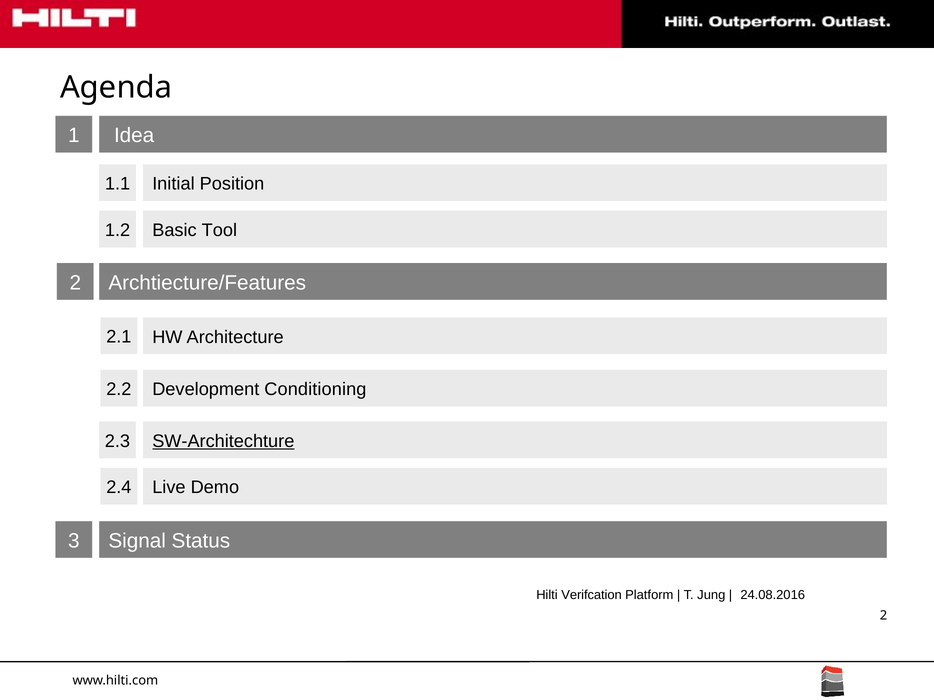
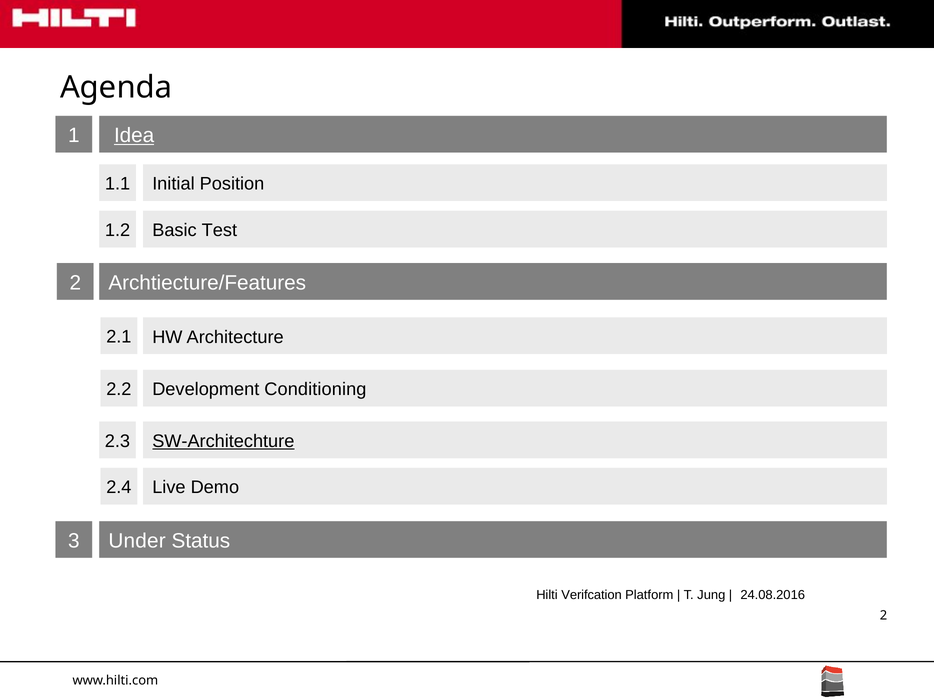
Idea underline: none -> present (134, 136)
Tool: Tool -> Test (219, 231)
Signal: Signal -> Under (137, 541)
